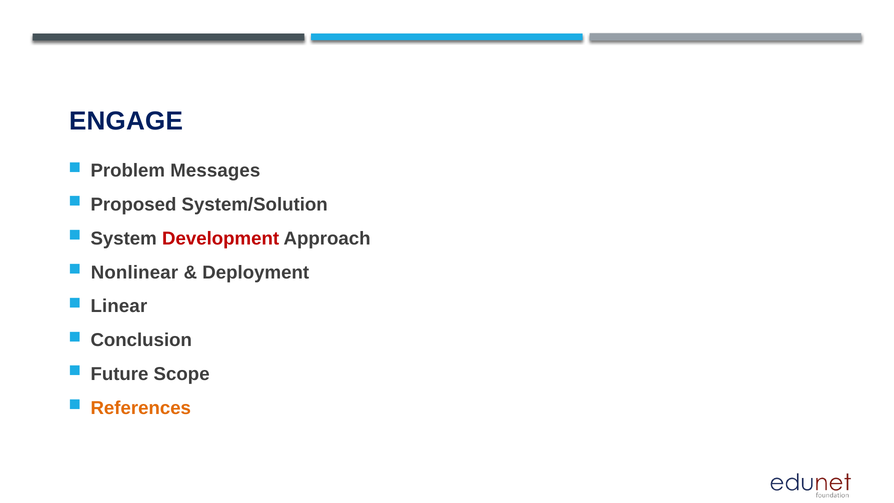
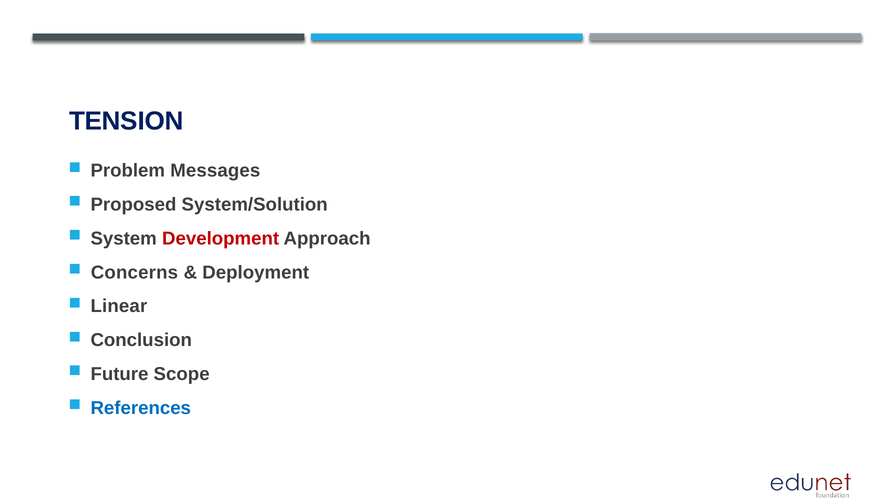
ENGAGE: ENGAGE -> TENSION (126, 121)
Nonlinear: Nonlinear -> Concerns (134, 272)
References colour: orange -> blue (141, 408)
